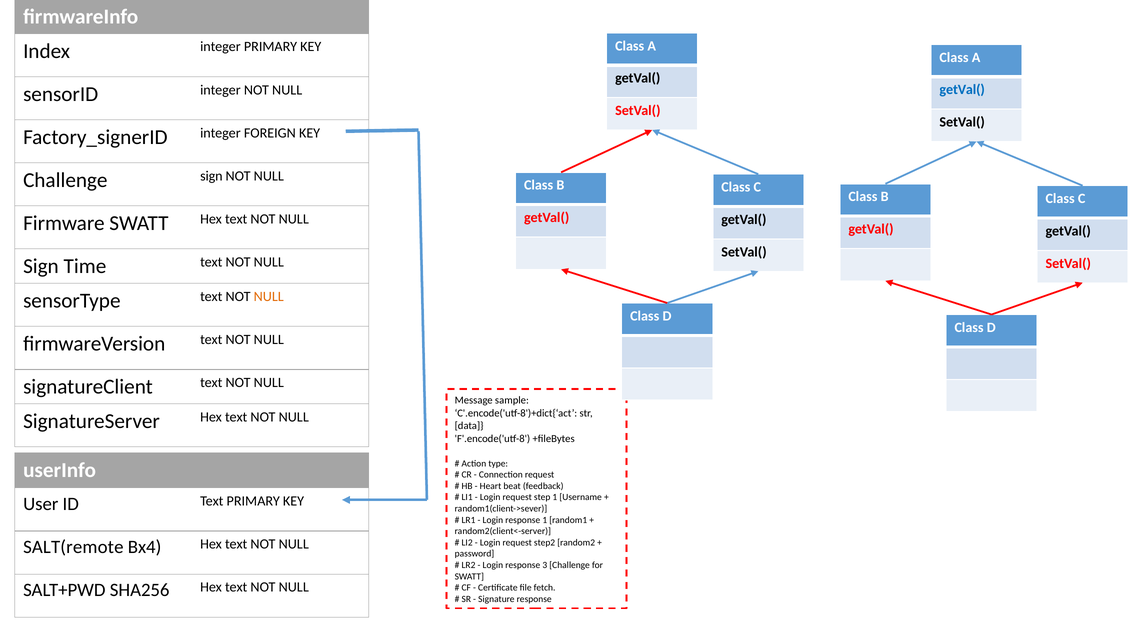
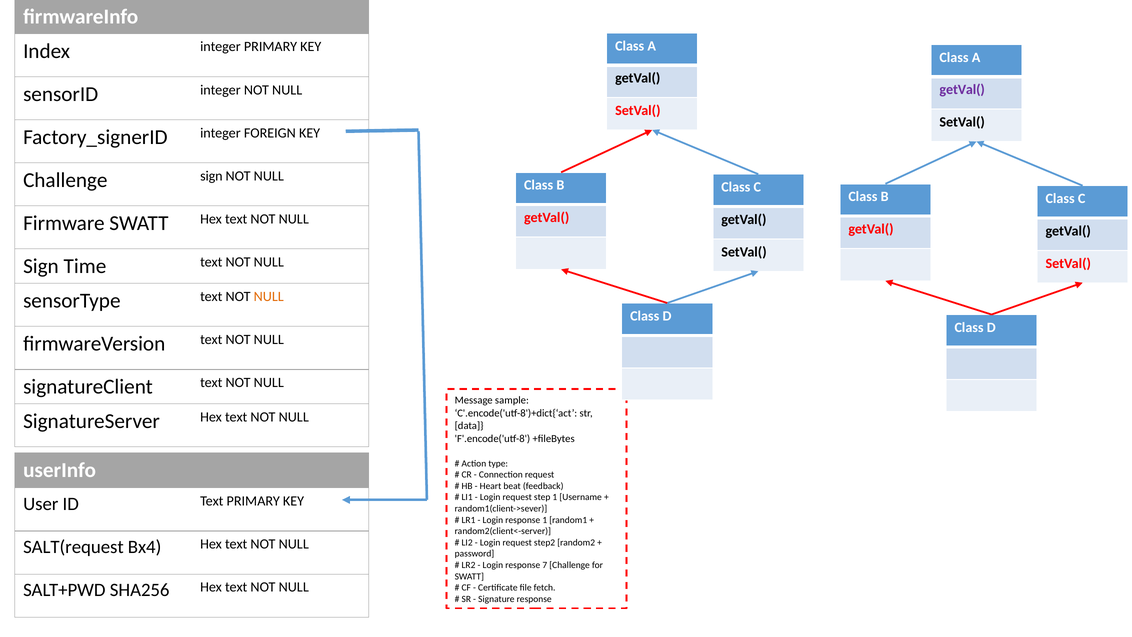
getVal( colour: blue -> purple (962, 90)
SALT(remote: SALT(remote -> SALT(request (73, 547)
3: 3 -> 7 (545, 565)
